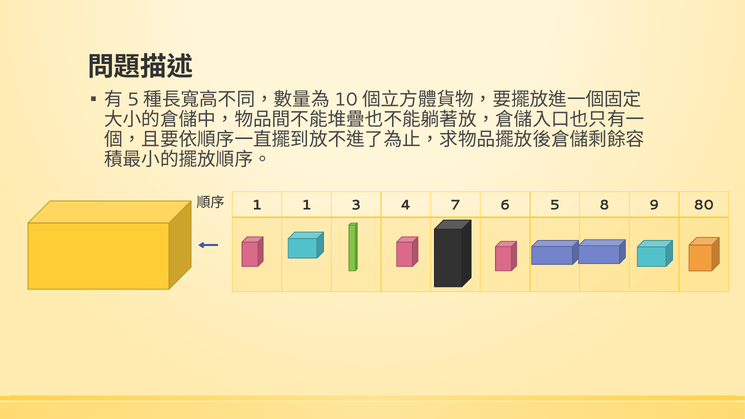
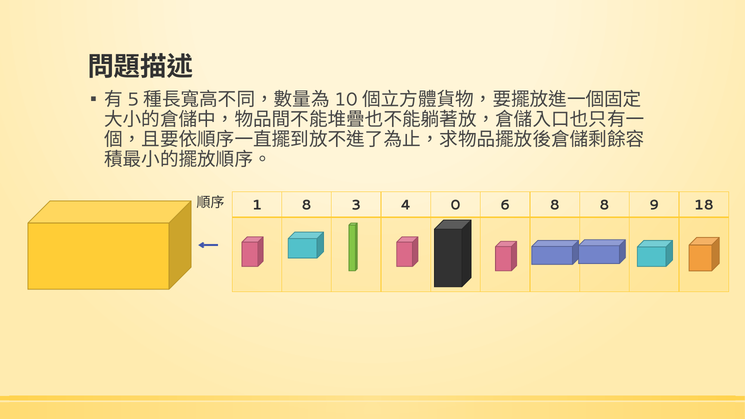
1 1: 1 -> 8 (307, 205)
7: 7 -> 0 (456, 205)
6 5: 5 -> 8 (555, 205)
80: 80 -> 18 (704, 205)
